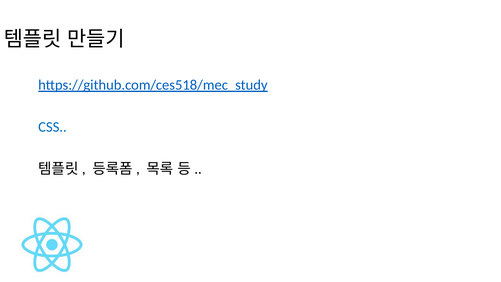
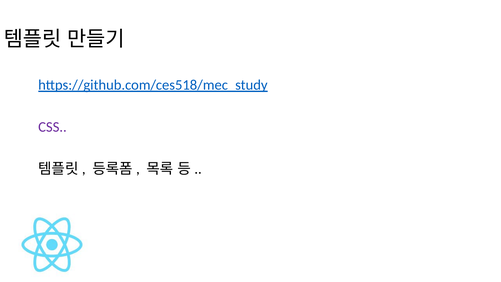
CSS colour: blue -> purple (52, 127)
